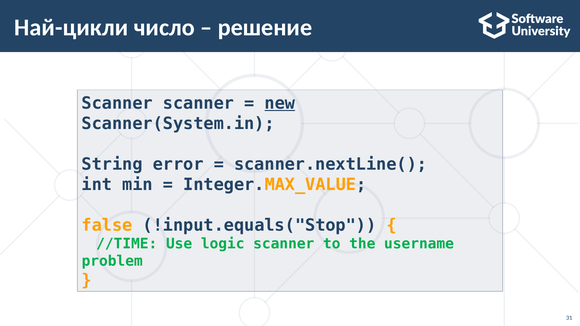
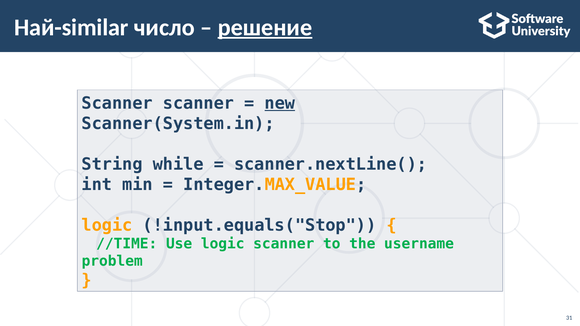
Най-цикли: Най-цикли -> Най-similar (71, 27)
решение underline: none -> present (265, 27)
error: error -> while (178, 164)
false: false -> logic (107, 225)
